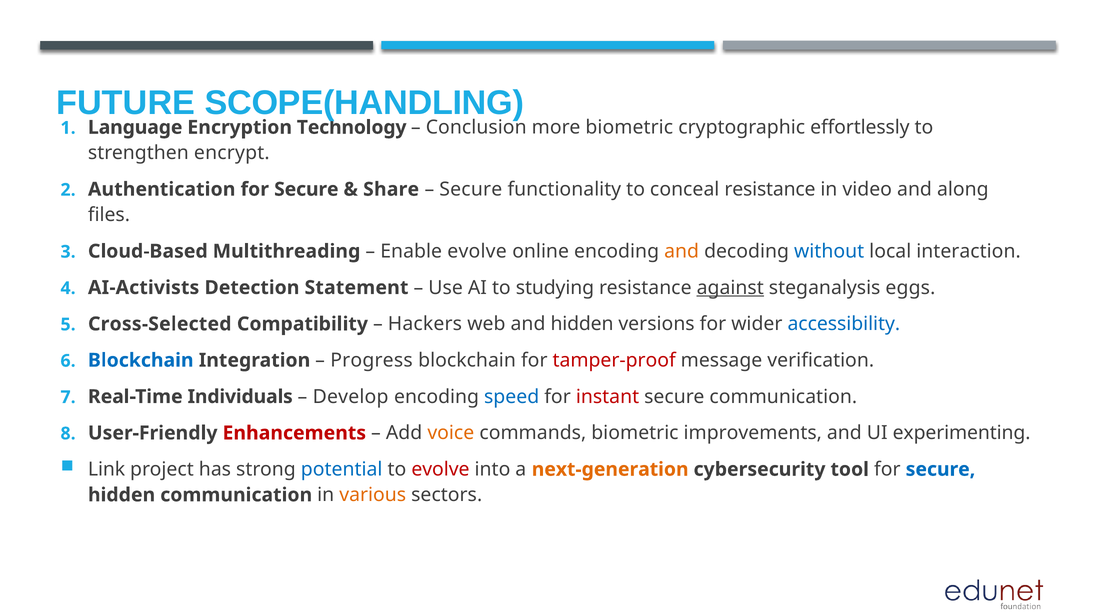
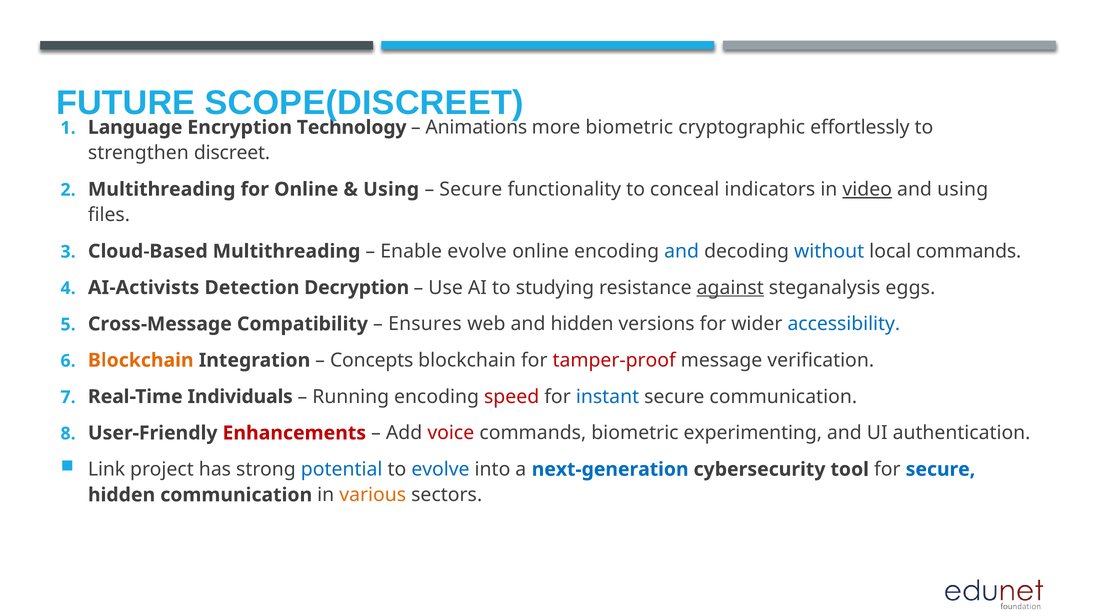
SCOPE(HANDLING: SCOPE(HANDLING -> SCOPE(DISCREET (364, 103)
Conclusion: Conclusion -> Animations (476, 127)
encrypt: encrypt -> discreet (232, 153)
Authentication: Authentication -> Multithreading (162, 189)
Secure: Secure -> Online (306, 189)
Share: Share -> Using (391, 189)
conceal resistance: resistance -> indicators (770, 189)
video underline: none -> present (867, 189)
and along: along -> using (963, 189)
and colour: orange -> blue (682, 251)
local interaction: interaction -> commands (969, 251)
Statement: Statement -> Decryption (357, 288)
Cross-Selected: Cross-Selected -> Cross-Message (160, 324)
Hackers: Hackers -> Ensures (425, 324)
Blockchain colour: blue -> orange (141, 361)
Progress: Progress -> Concepts (372, 361)
Develop: Develop -> Running (351, 397)
speed colour: blue -> red (512, 397)
instant colour: red -> blue (608, 397)
voice colour: orange -> red (451, 433)
improvements: improvements -> experimenting (753, 433)
experimenting: experimenting -> authentication (962, 433)
evolve colour: red -> blue (440, 470)
next-generation colour: orange -> blue (610, 470)
